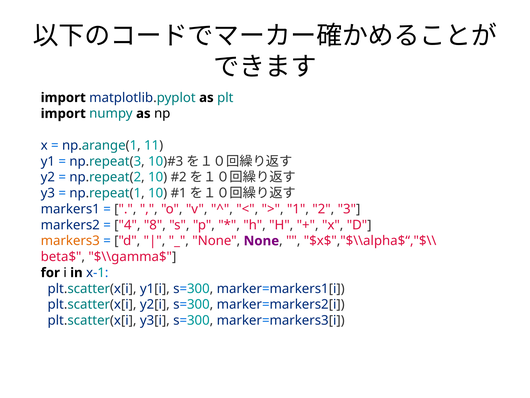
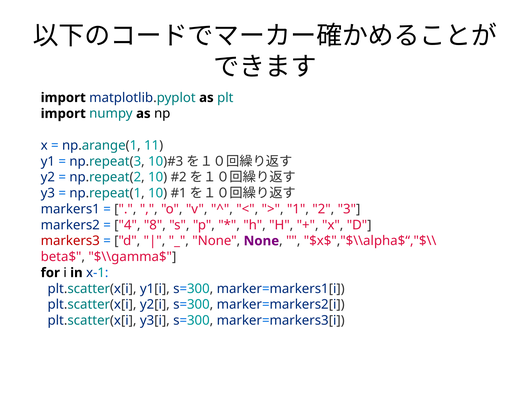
markers3 colour: orange -> red (70, 241)
